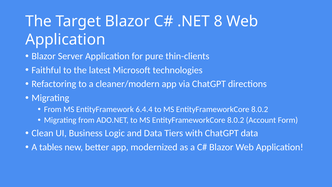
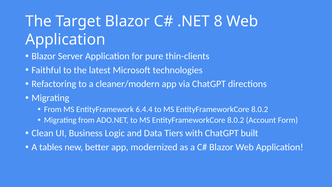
ChatGPT data: data -> built (249, 133)
